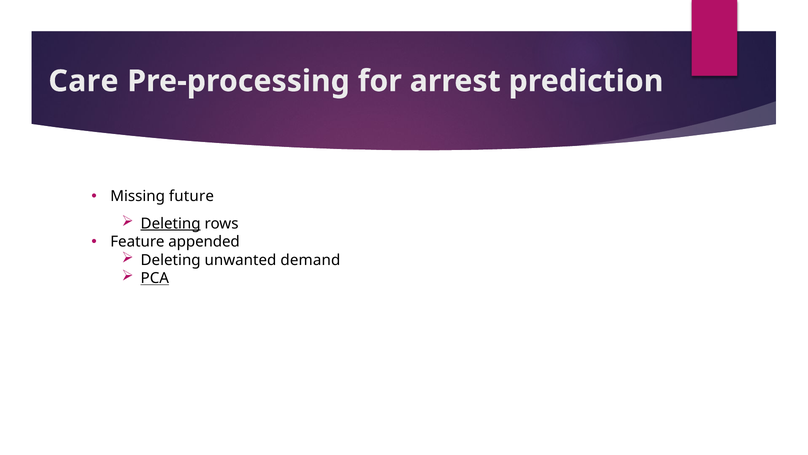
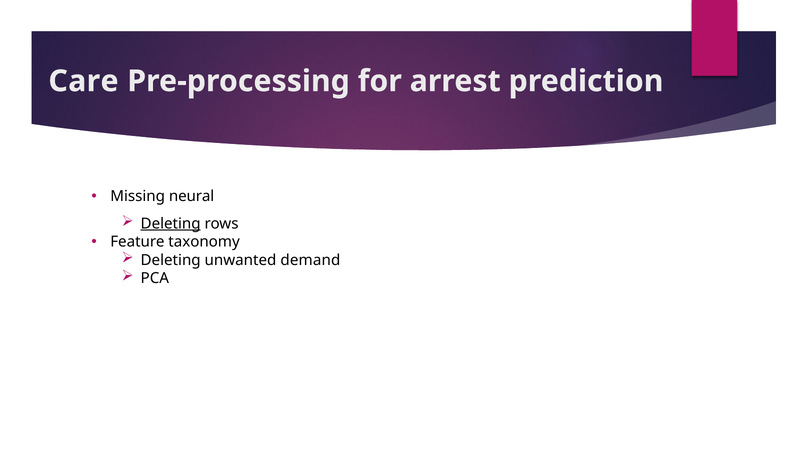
future: future -> neural (192, 196)
appended: appended -> taxonomy (204, 242)
PCA underline: present -> none (155, 278)
